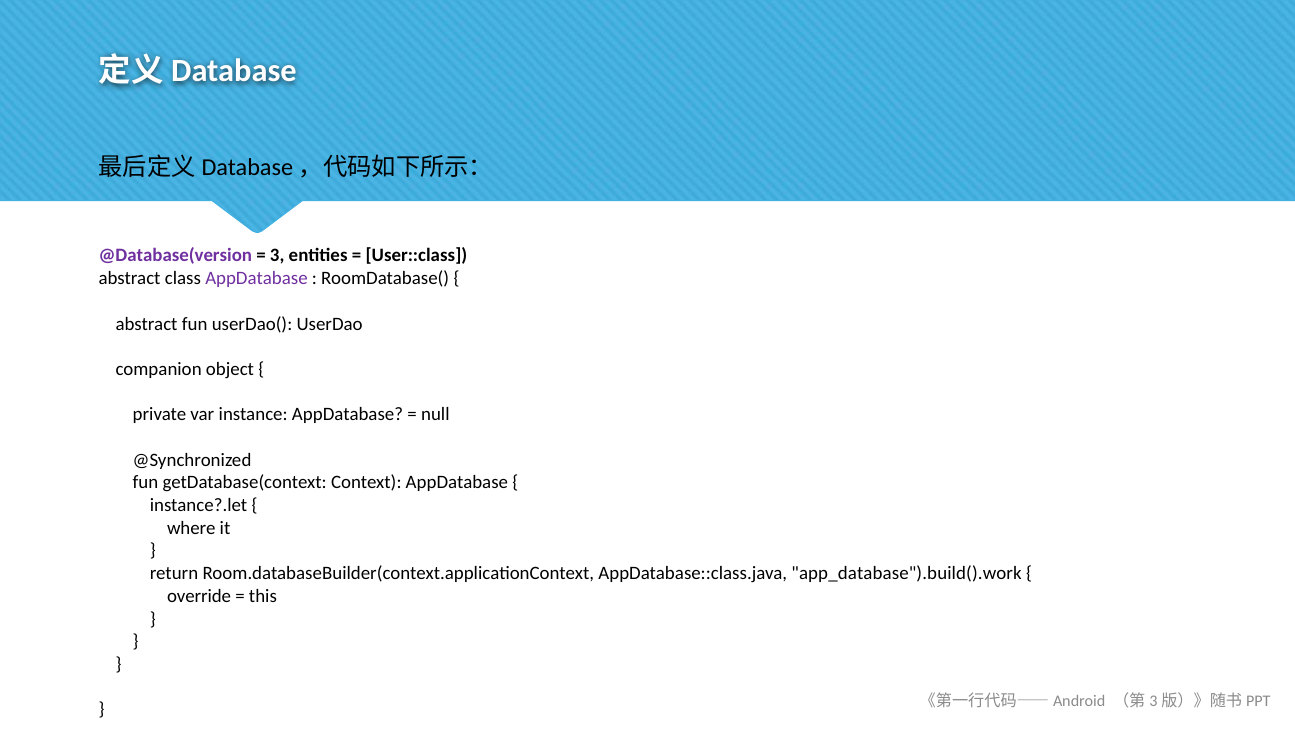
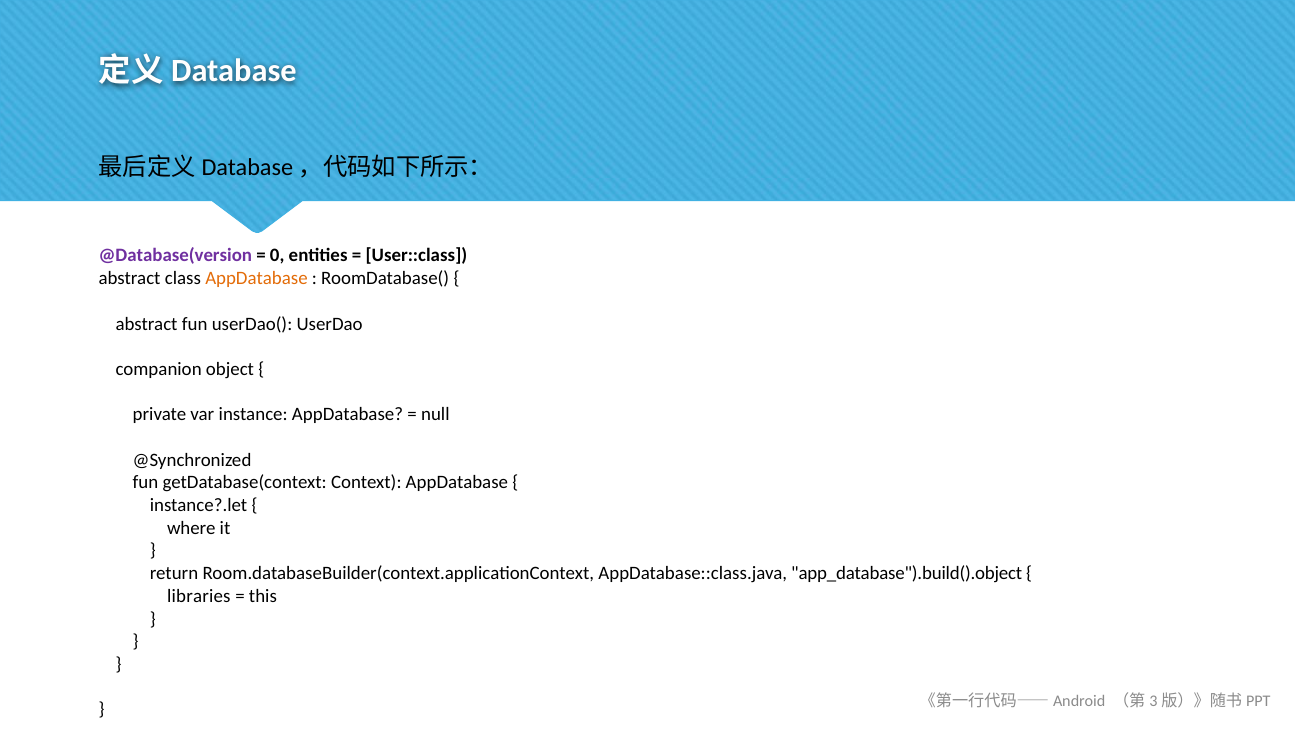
3: 3 -> 0 (277, 256)
AppDatabase colour: purple -> orange (256, 278)
app_database").build().work: app_database").build().work -> app_database").build().object (907, 573)
override: override -> libraries (199, 596)
